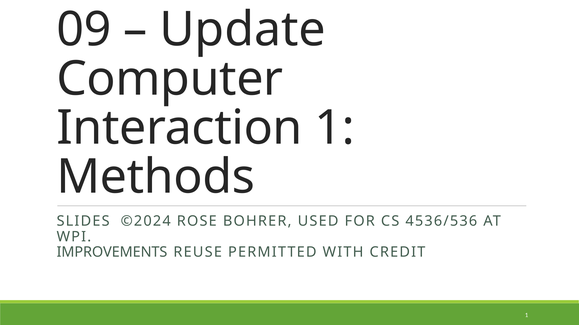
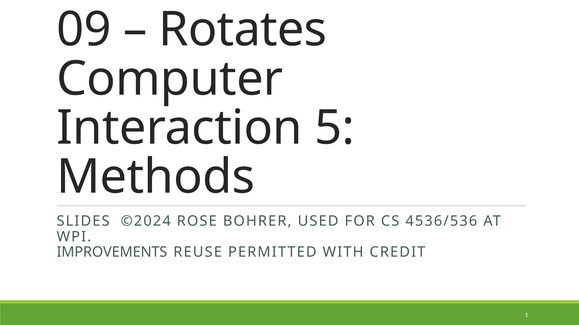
Update: Update -> Rotates (243, 30)
Interaction 1: 1 -> 5 (335, 128)
